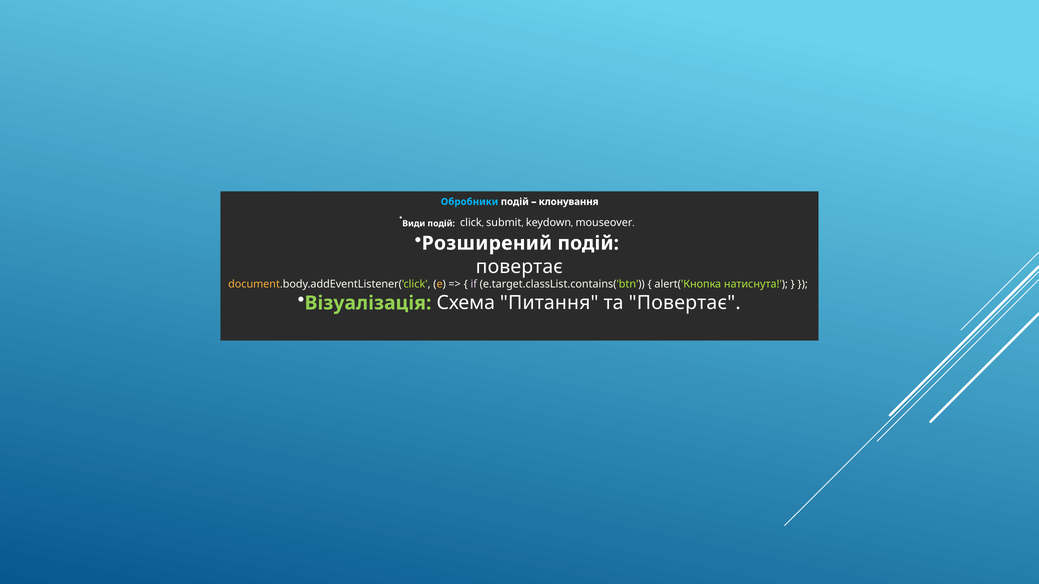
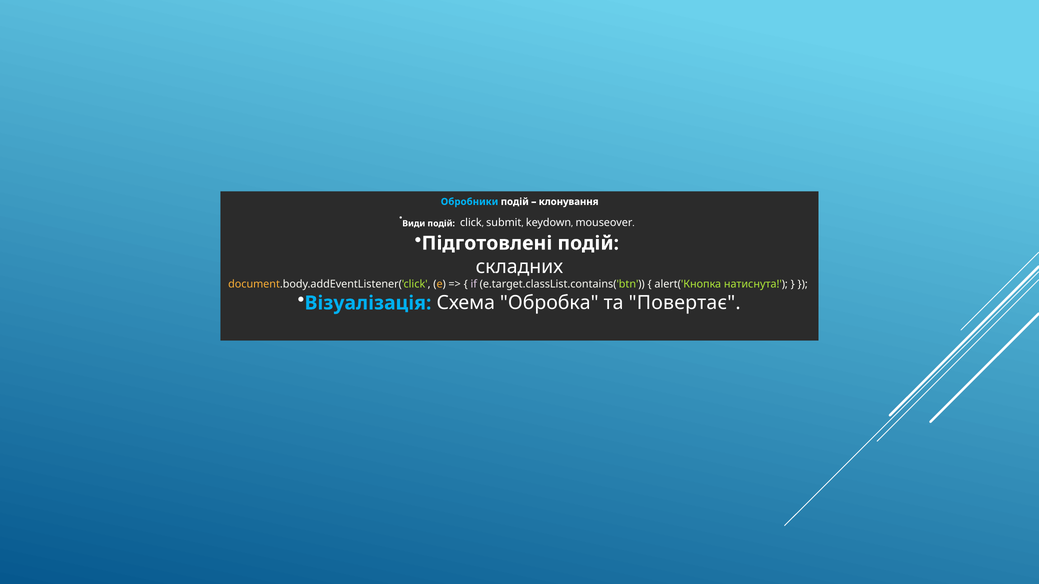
Розширений: Розширений -> Підготовлені (487, 243)
повертає: повертає -> складних (519, 267)
Візуалізація colour: light green -> light blue (368, 303)
Питання: Питання -> Обробка (549, 303)
